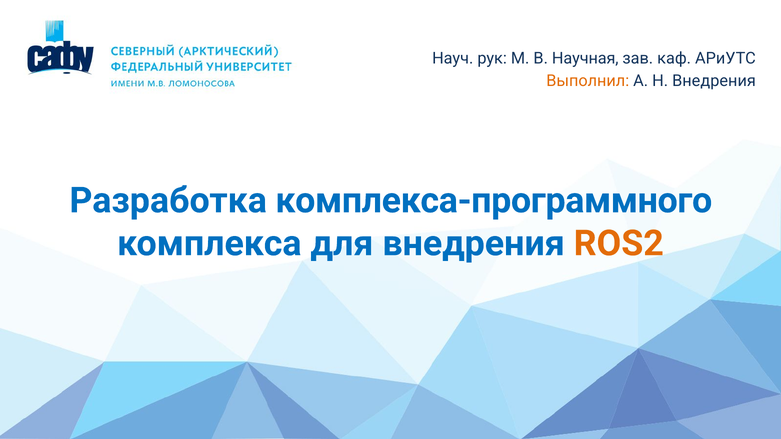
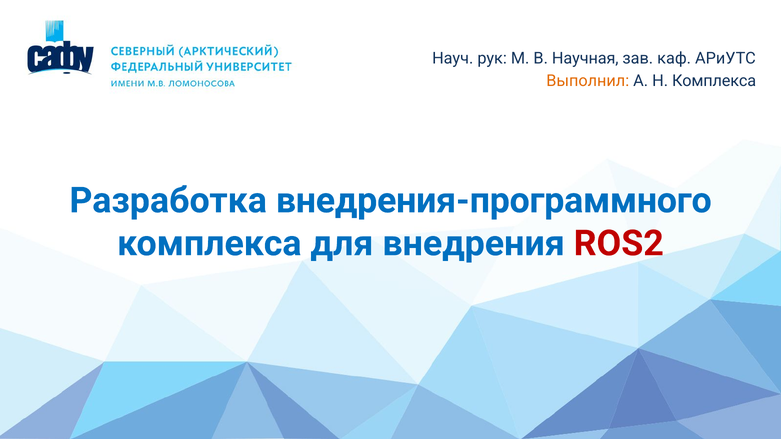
Н Внедрения: Внедрения -> Комплекса (714, 81)
комплекса-программного: комплекса-программного -> внедрения-программного (494, 201)
ROS2 colour: orange -> red (619, 244)
